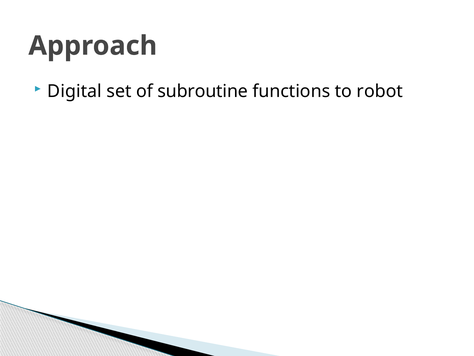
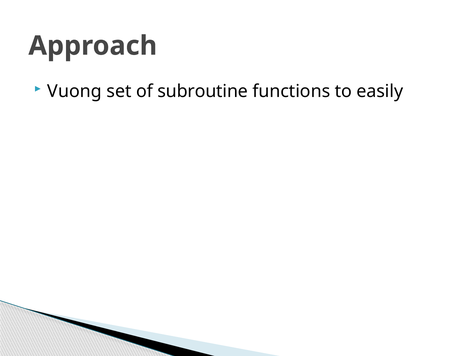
Digital: Digital -> Vuong (75, 91)
robot: robot -> easily (380, 91)
